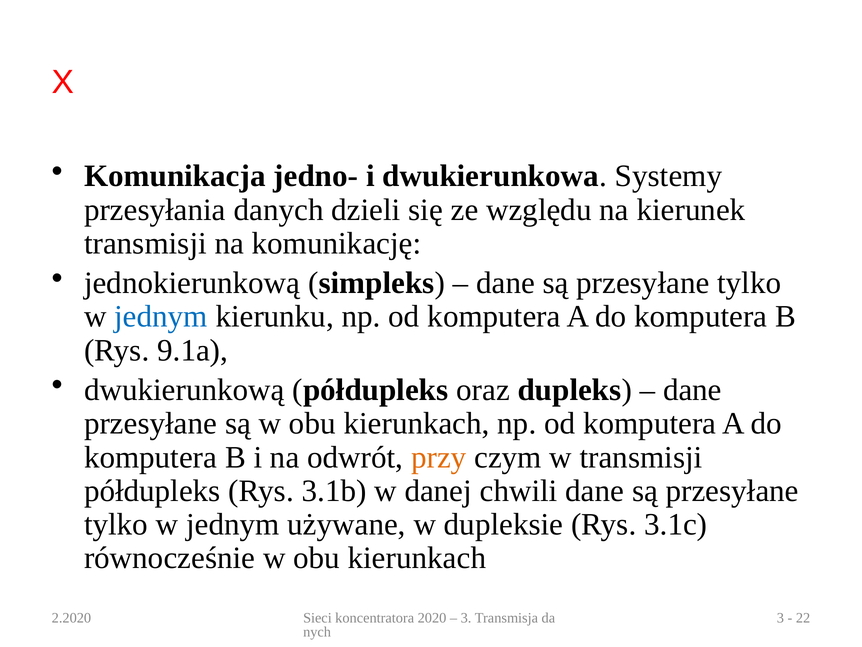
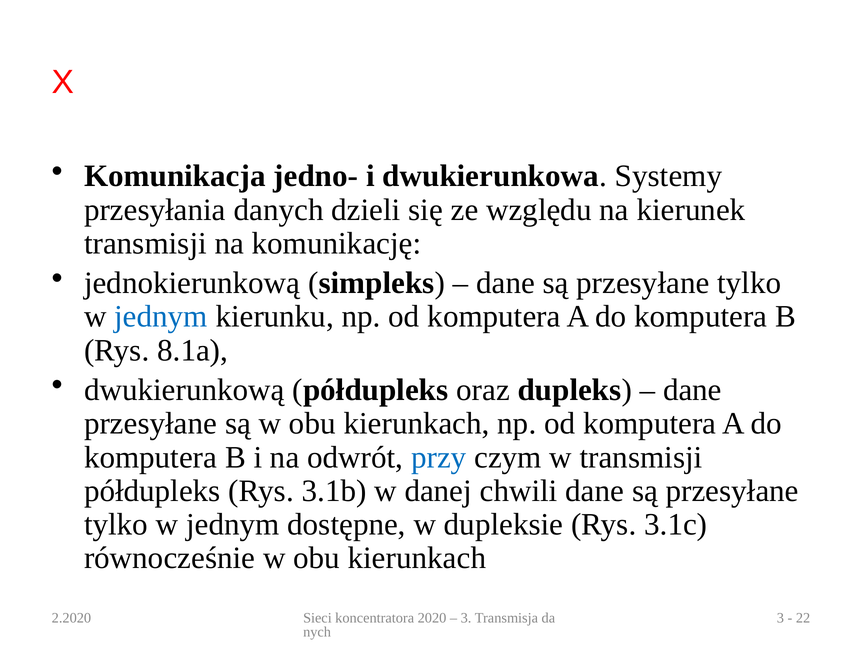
9.1a: 9.1a -> 8.1a (193, 350)
przy colour: orange -> blue (439, 457)
używane: używane -> dostępne (347, 524)
